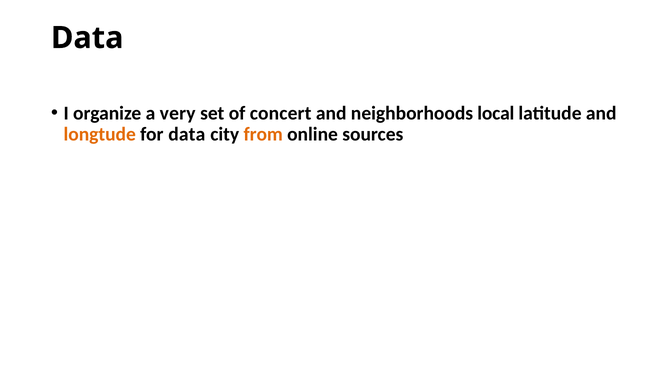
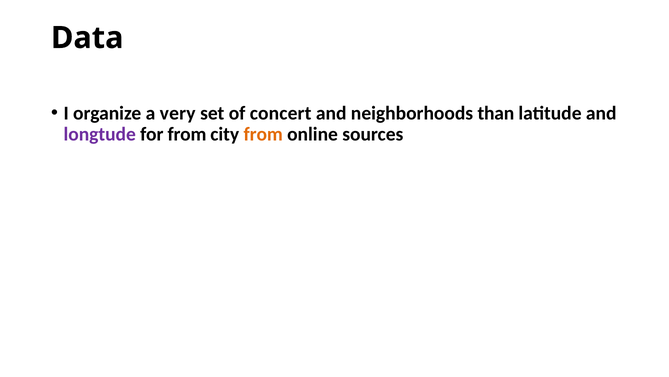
local: local -> than (496, 113)
longtude colour: orange -> purple (100, 134)
for data: data -> from (187, 134)
